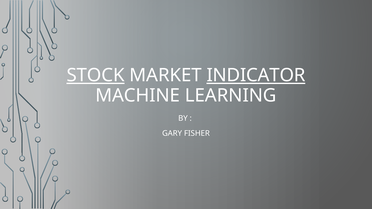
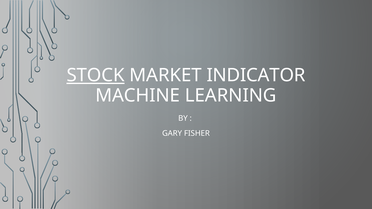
INDICATOR underline: present -> none (256, 75)
